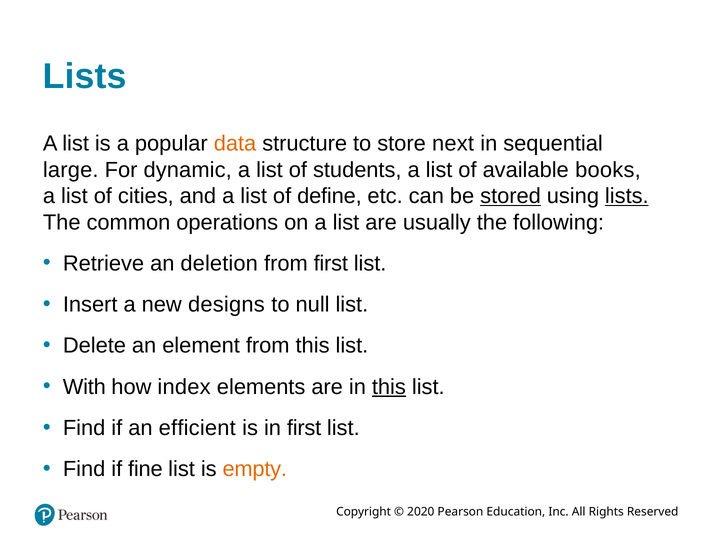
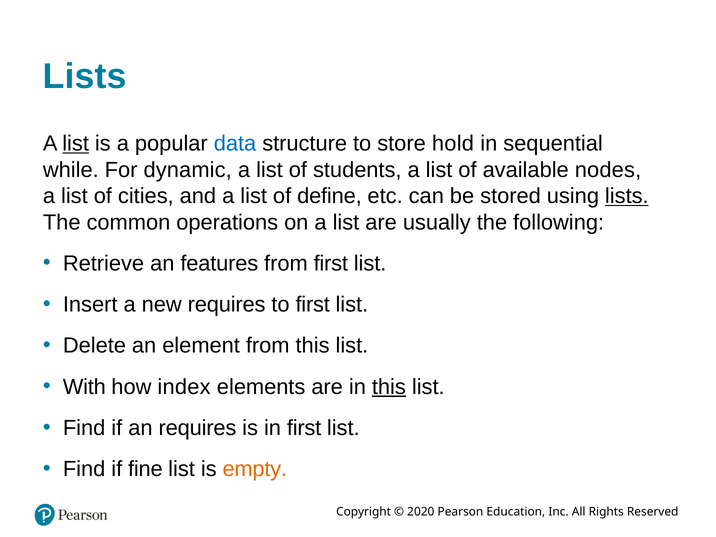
list underline: none -> present (76, 144)
data colour: orange -> blue (235, 144)
next: next -> hold (453, 144)
large: large -> while (71, 170)
books: books -> nodes (608, 170)
stored underline: present -> none (511, 196)
deletion: deletion -> features (219, 263)
new designs: designs -> requires (227, 305)
to null: null -> first (313, 305)
an efficient: efficient -> requires (197, 428)
